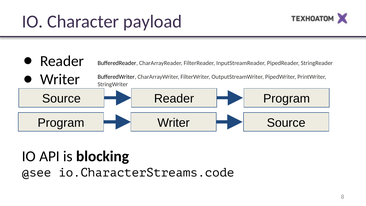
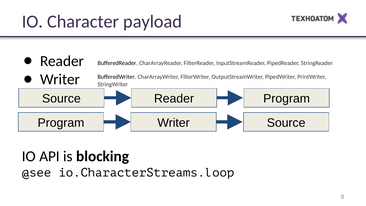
io.CharacterStreams.code: io.CharacterStreams.code -> io.CharacterStreams.loop (146, 172)
